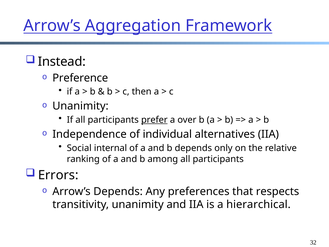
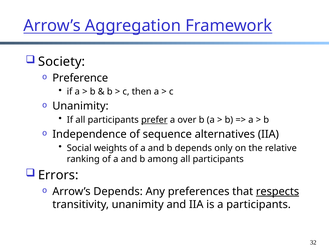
Instead: Instead -> Society (62, 62)
individual: individual -> sequence (167, 134)
internal: internal -> weights (111, 148)
respects underline: none -> present (278, 191)
a hierarchical: hierarchical -> participants (259, 204)
